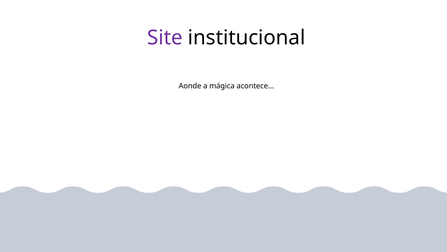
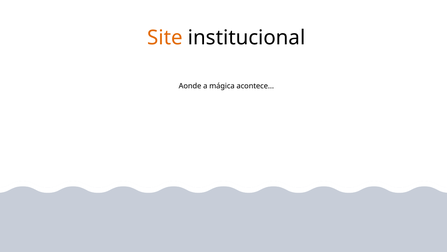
Site colour: purple -> orange (165, 38)
